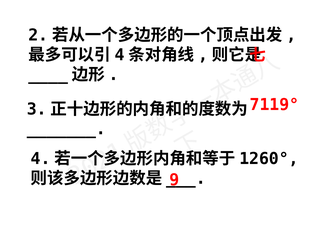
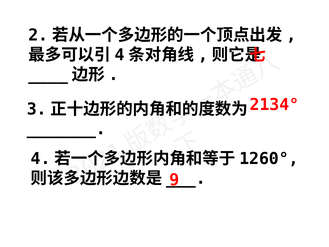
7119°: 7119° -> 2134° (274, 105)
